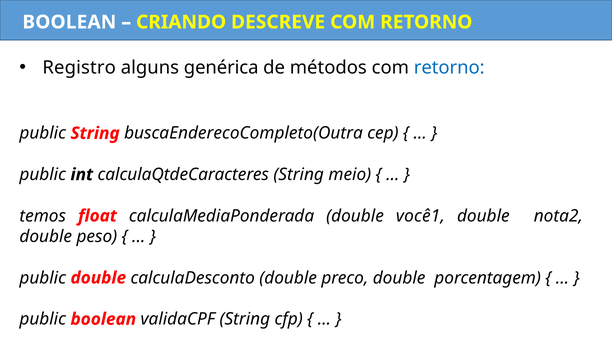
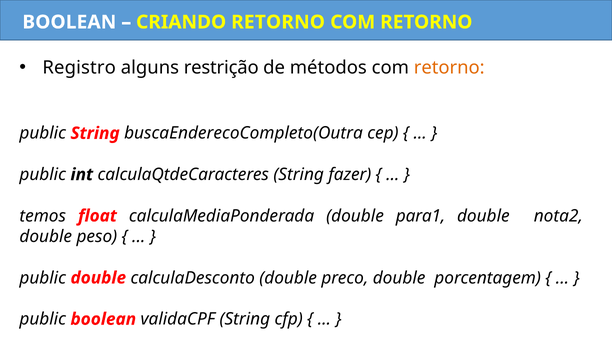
CRIANDO DESCREVE: DESCREVE -> RETORNO (278, 22)
genérica: genérica -> restrição (221, 68)
retorno colour: blue -> orange (449, 68)
meio: meio -> fazer (350, 175)
você1: você1 -> para1 (421, 216)
